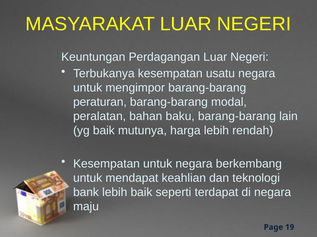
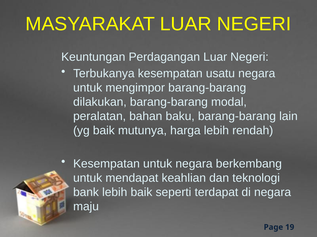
peraturan: peraturan -> dilakukan (100, 102)
